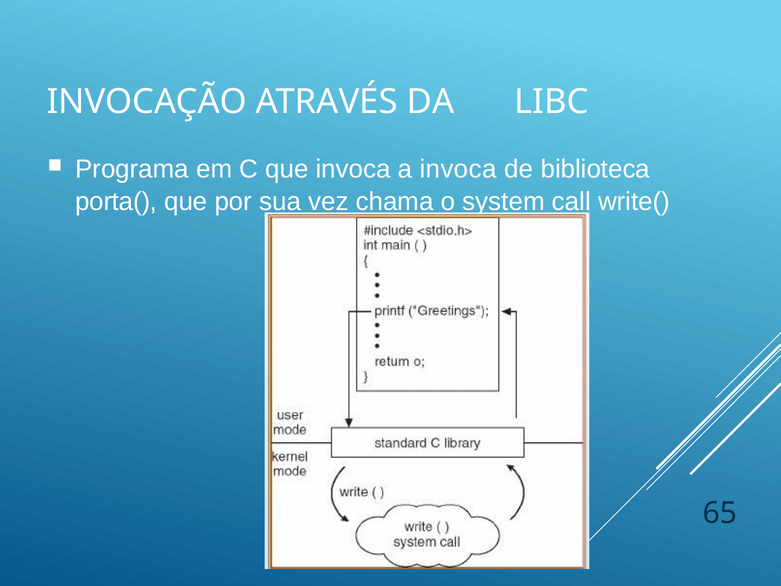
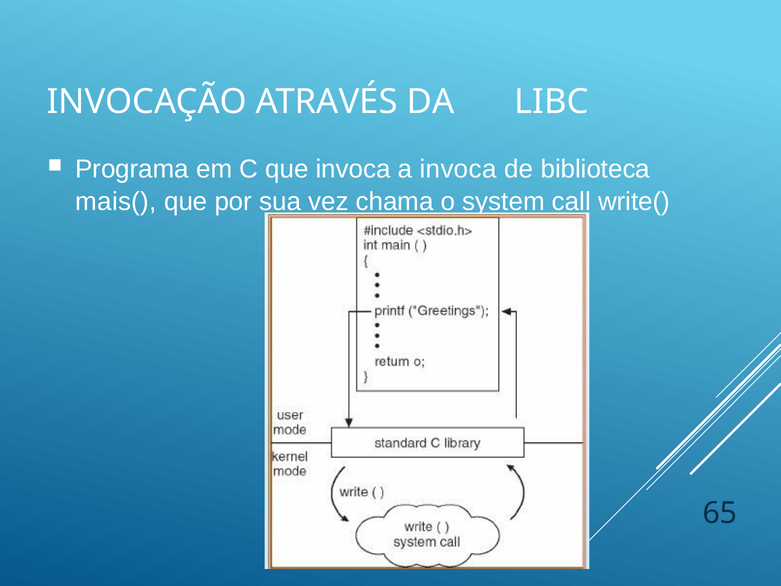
porta(: porta( -> mais( (116, 202)
